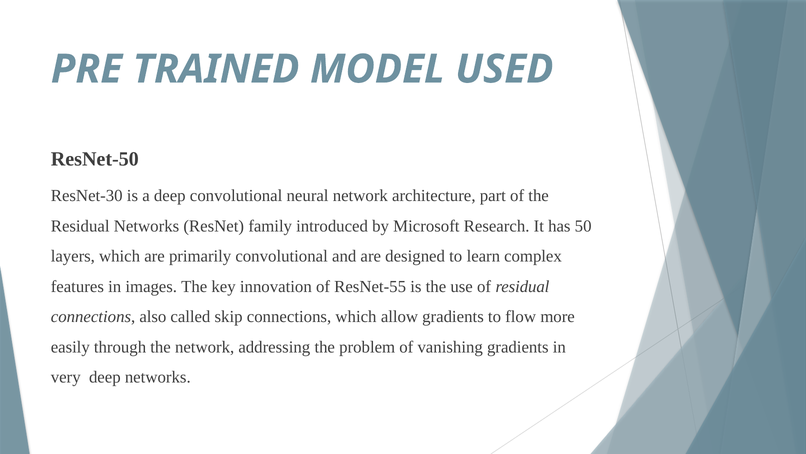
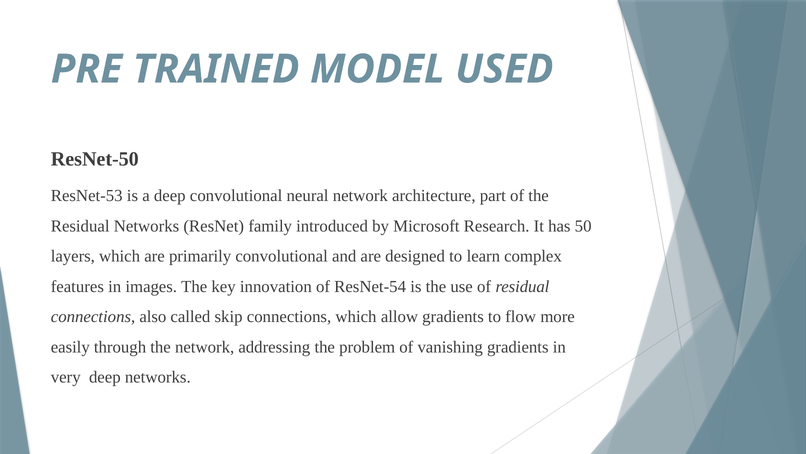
ResNet-30: ResNet-30 -> ResNet-53 (87, 196)
ResNet-55: ResNet-55 -> ResNet-54 (370, 286)
